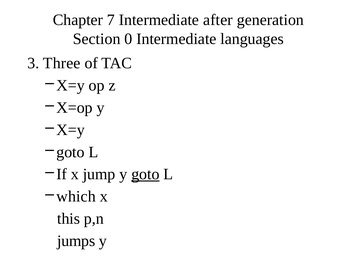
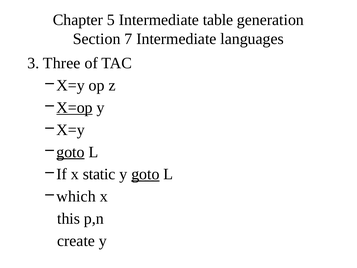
7: 7 -> 5 (111, 20)
after: after -> table (218, 20)
0: 0 -> 7 (128, 39)
X=op underline: none -> present (74, 107)
goto underline: none -> present (70, 152)
jump: jump -> static (99, 174)
jumps: jumps -> create (76, 241)
